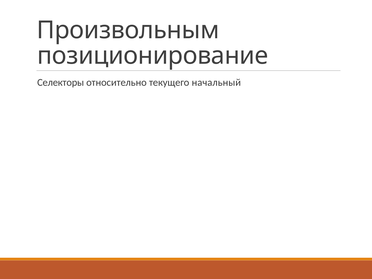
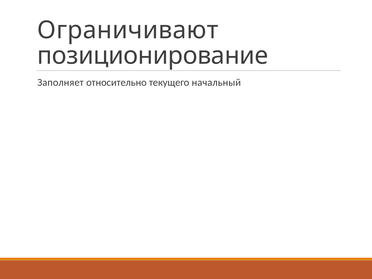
Произвольным: Произвольным -> Ограничивают (128, 30)
Селекторы: Селекторы -> Заполняет (61, 82)
